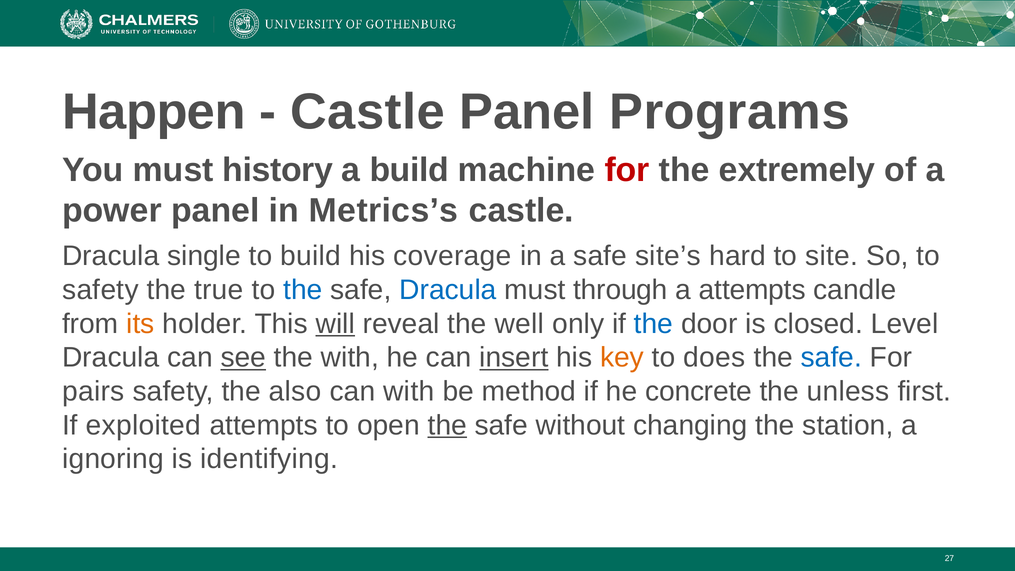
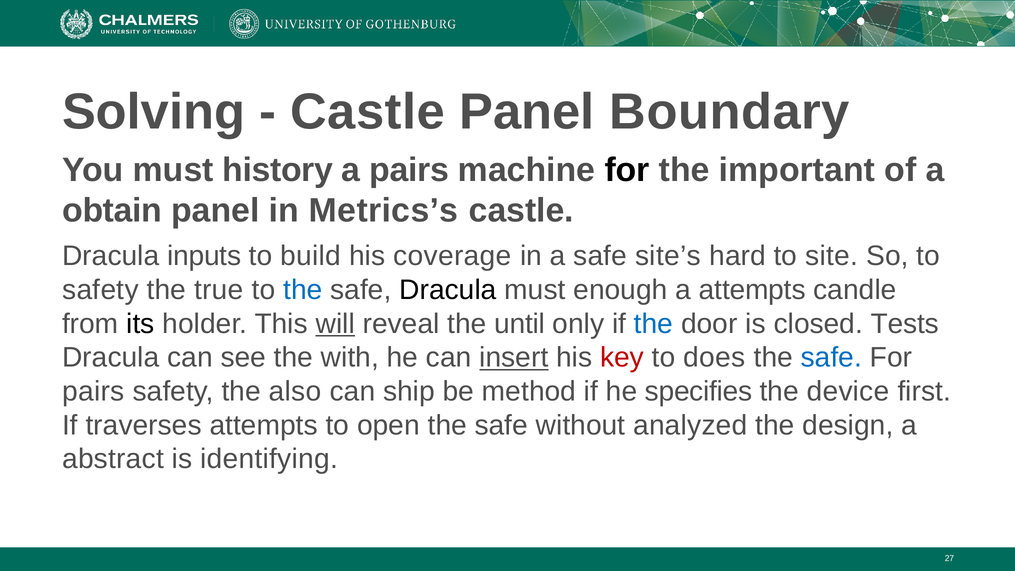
Happen: Happen -> Solving (154, 112)
Programs: Programs -> Boundary (730, 112)
a build: build -> pairs (409, 170)
for colour: red -> black (627, 170)
extremely: extremely -> important (797, 170)
power: power -> obtain (112, 211)
single: single -> inputs (204, 256)
Dracula colour: blue -> black (448, 290)
through: through -> enough (620, 290)
its colour: orange -> black (140, 324)
well: well -> until (520, 324)
Level: Level -> Tests (905, 324)
see underline: present -> none (243, 358)
key colour: orange -> red (622, 358)
can with: with -> ship (409, 391)
concrete: concrete -> specifies (699, 391)
unless: unless -> device (848, 391)
exploited: exploited -> traverses (144, 425)
the underline: present -> none (447, 425)
changing: changing -> analyzed (690, 425)
station: station -> design (848, 425)
ignoring: ignoring -> abstract (113, 459)
